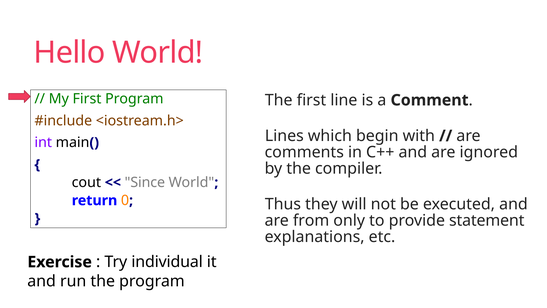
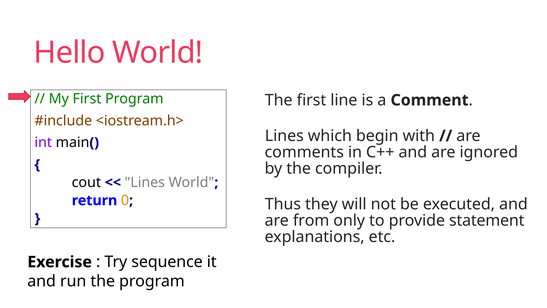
Since: Since -> Lines (145, 182)
individual: individual -> sequence (167, 262)
